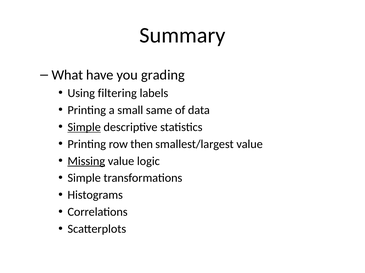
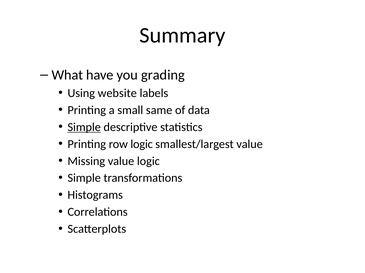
filtering: filtering -> website (117, 93)
row then: then -> logic (142, 144)
Missing underline: present -> none (86, 161)
